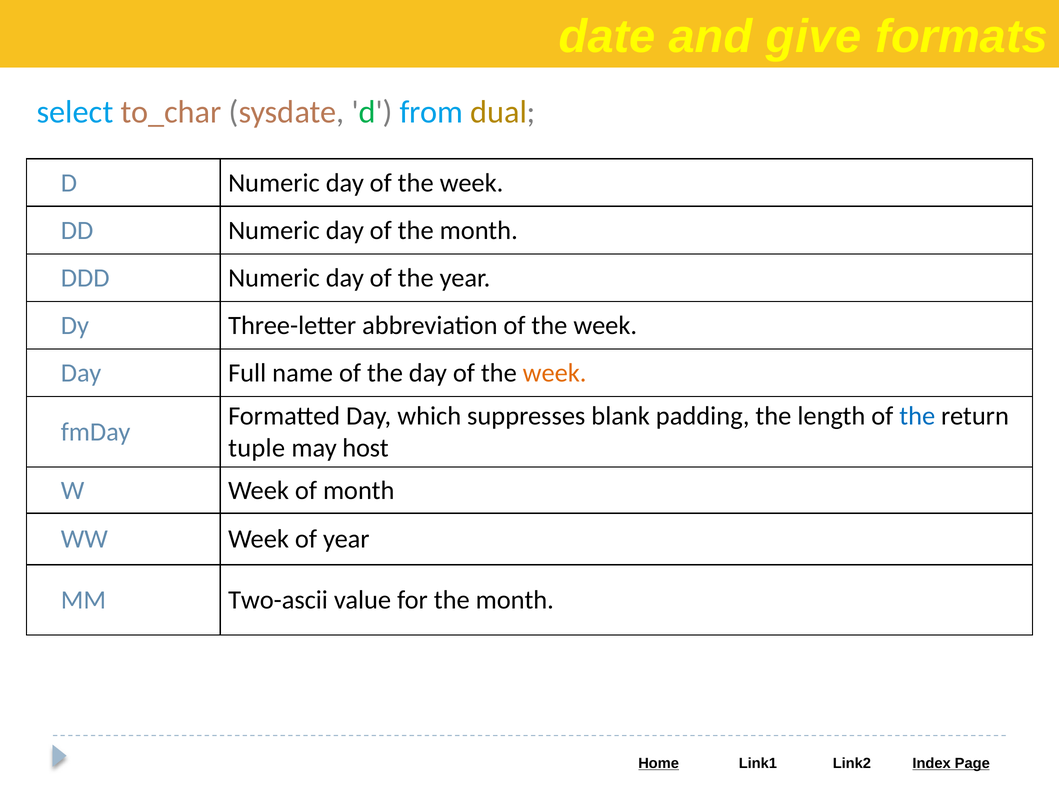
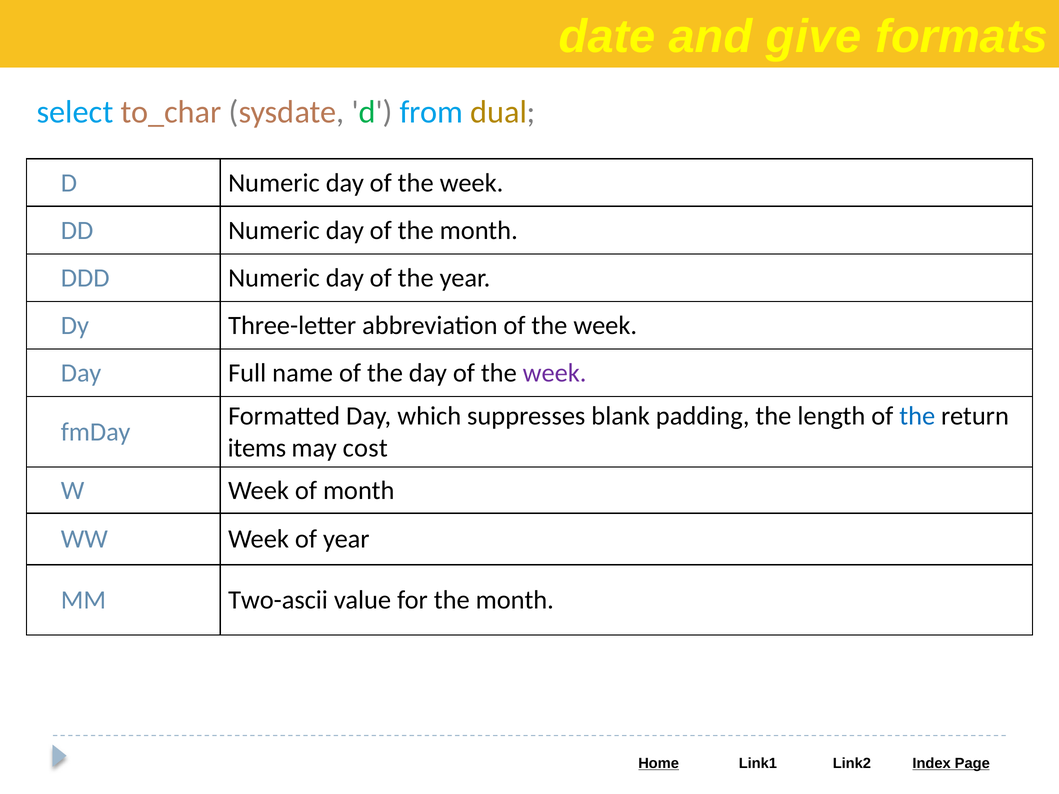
week colour: orange -> purple (555, 373)
tuple: tuple -> items (257, 448)
host: host -> cost (365, 448)
